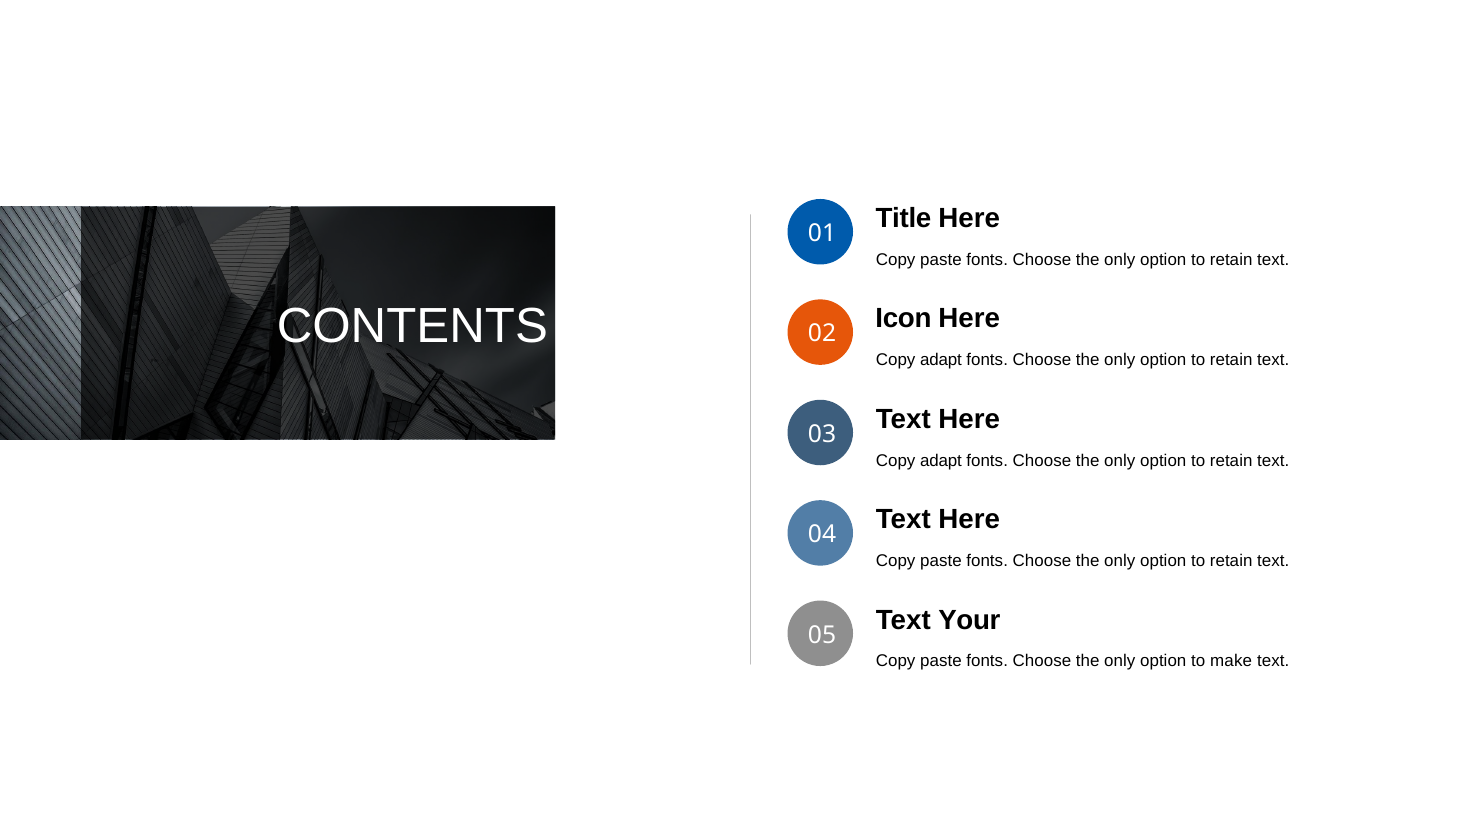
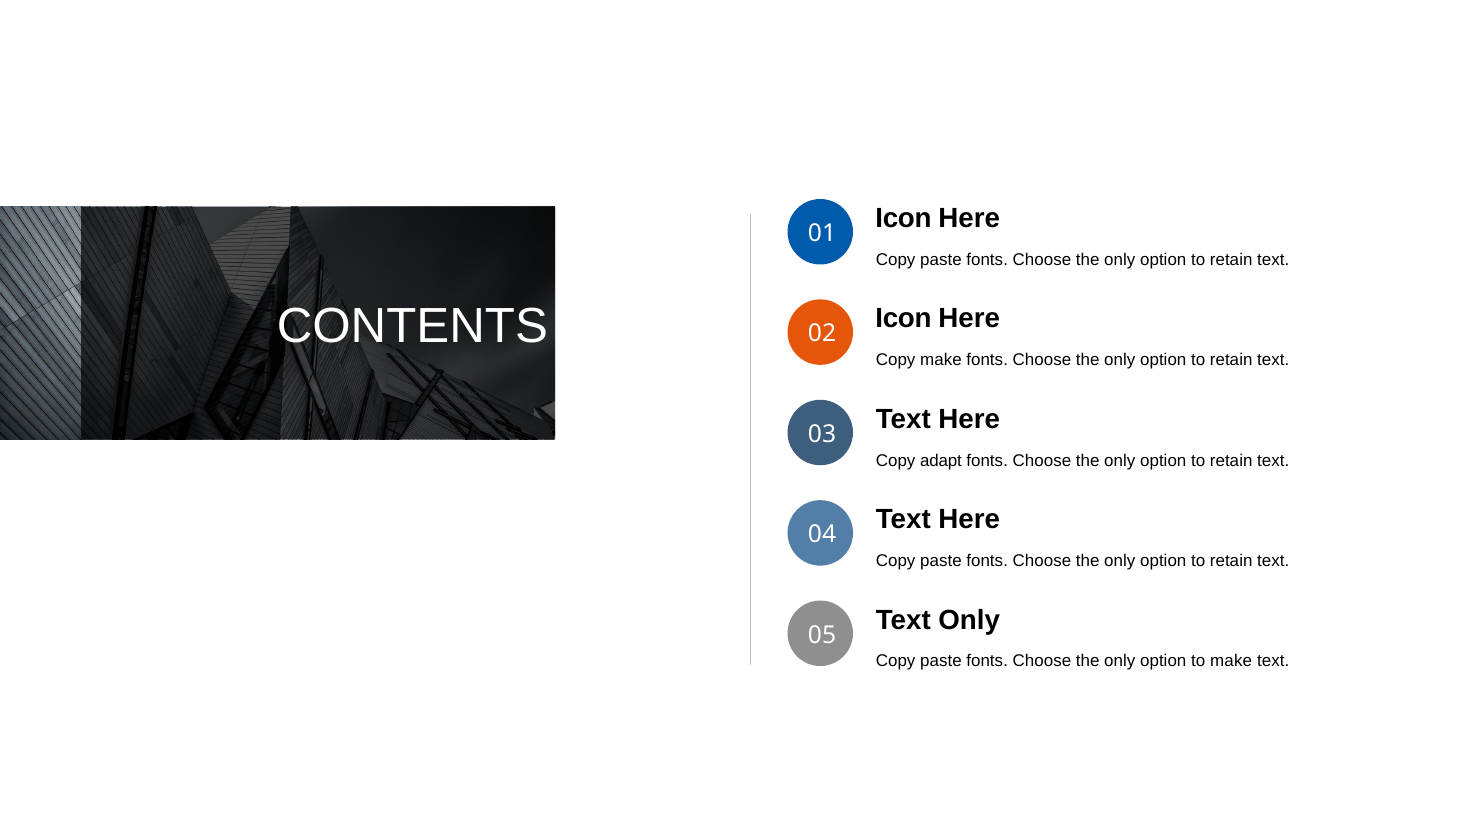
Title: Title -> Icon (903, 218)
adapt: adapt -> make (941, 360)
Text Your: Your -> Only (969, 620)
